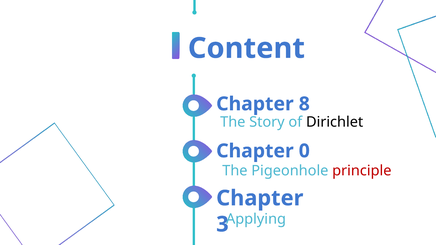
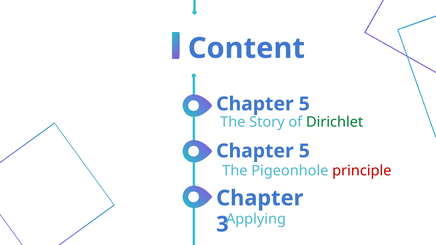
8: 8 -> 5 (304, 104)
Dirichlet colour: black -> green (335, 122)
0: 0 -> 5 (304, 151)
